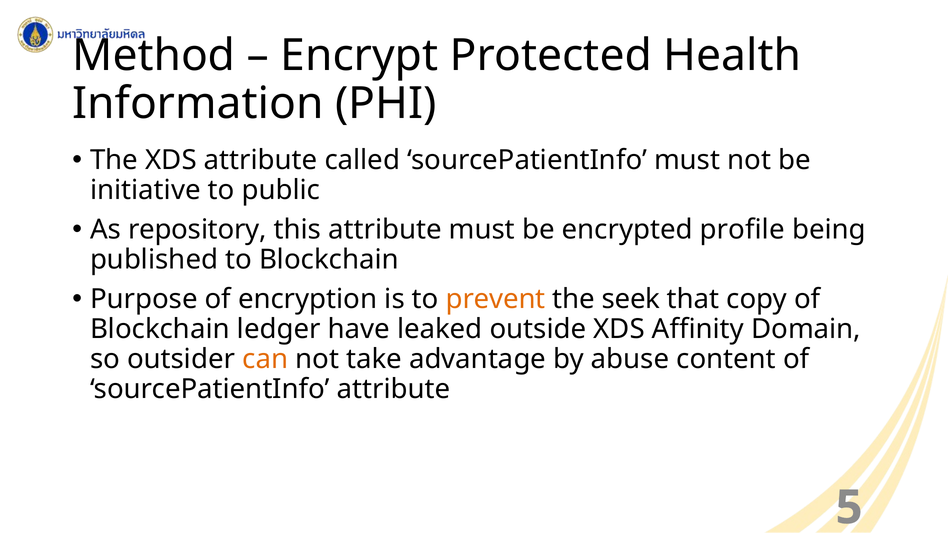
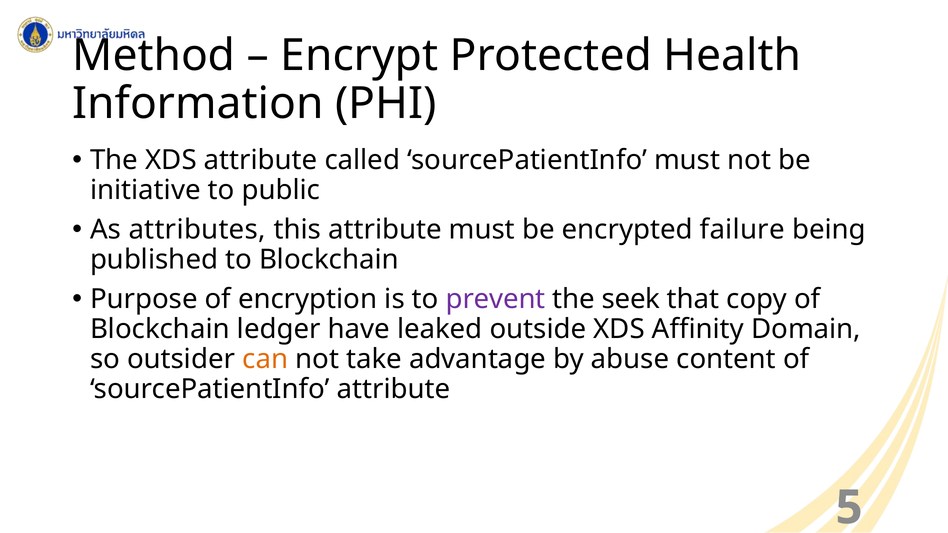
repository: repository -> attributes (197, 230)
profile: profile -> failure (742, 230)
prevent colour: orange -> purple (496, 300)
